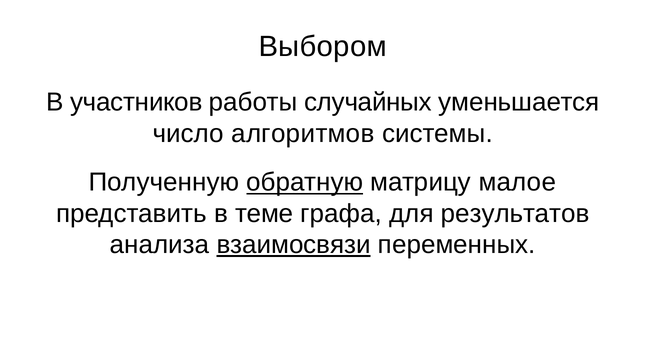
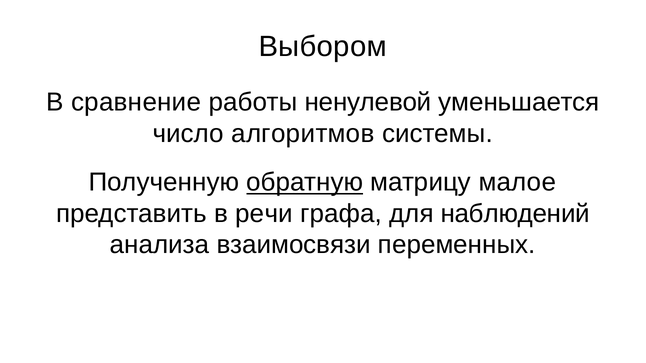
участников: участников -> сравнение (136, 102)
случайных: случайных -> ненулевой (368, 102)
теме: теме -> речи (264, 214)
результатов: результатов -> наблюдений (515, 214)
взаимосвязи underline: present -> none (294, 245)
